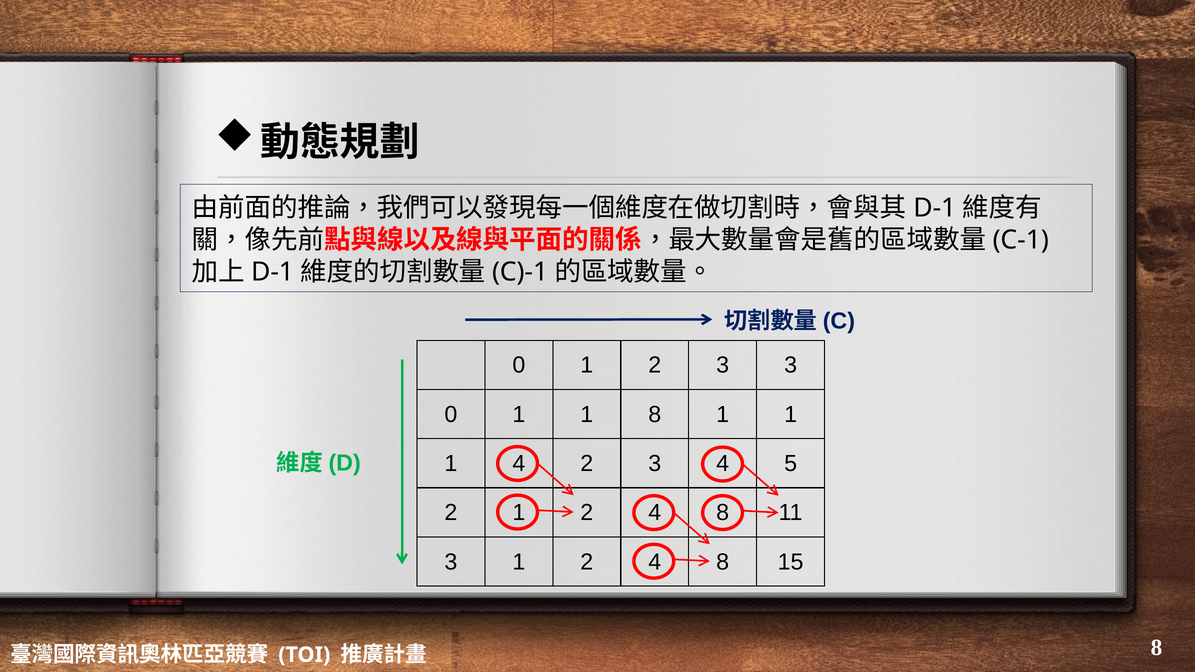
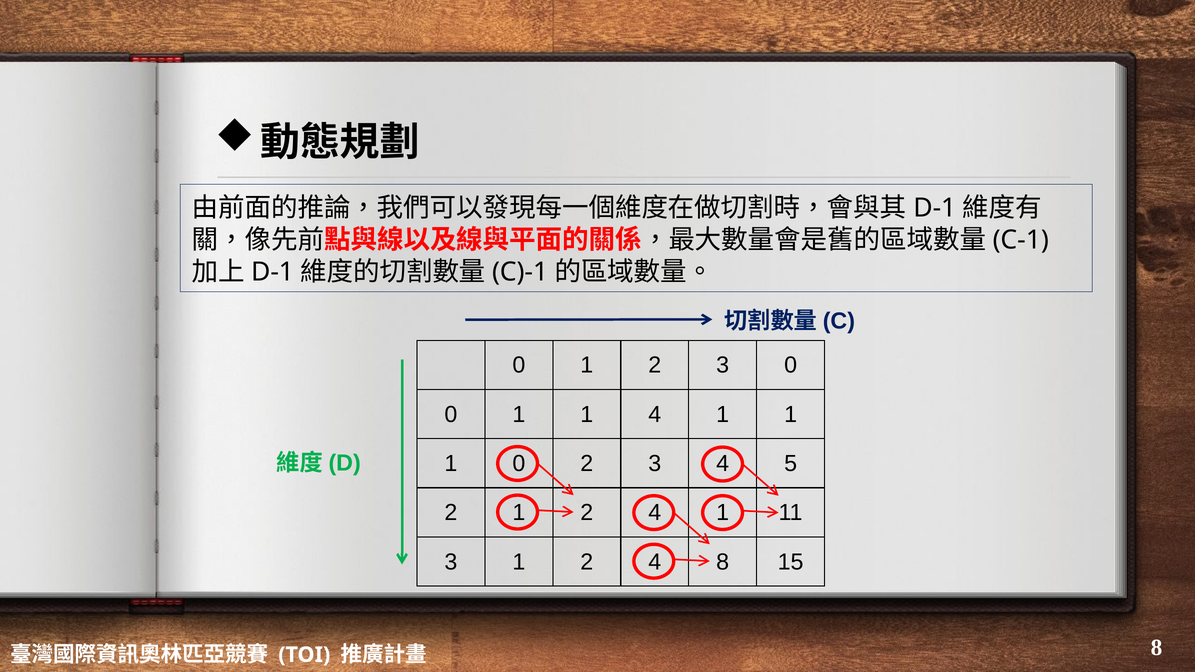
3 3: 3 -> 0 (791, 365)
1 8: 8 -> 4 (655, 415)
1 4: 4 -> 0 (519, 464)
8: 8 -> 1 (723, 513)
